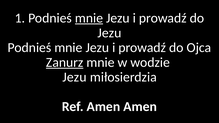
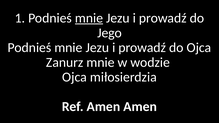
Jezu: Jezu -> Jego (110, 33)
Zanurz underline: present -> none (65, 62)
Jezu: Jezu -> Ojca (75, 77)
